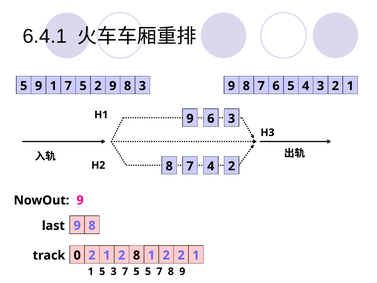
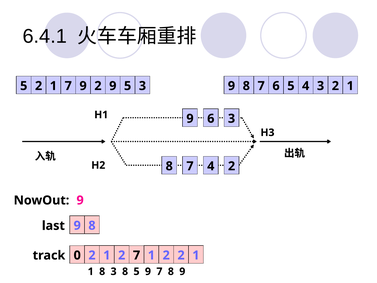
5 9: 9 -> 2 (39, 86)
1 7 5: 5 -> 9 (83, 86)
9 8: 8 -> 5 (128, 86)
8: 8 -> 7 (137, 255)
1 5: 5 -> 8 (102, 271)
3 7: 7 -> 8 (125, 271)
5 5: 5 -> 9 (148, 271)
